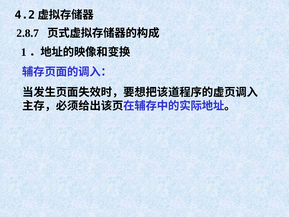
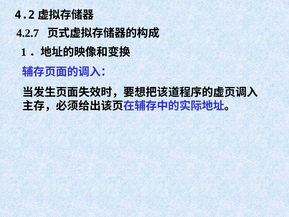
2.8.7: 2.8.7 -> 4.2.7 (28, 33)
